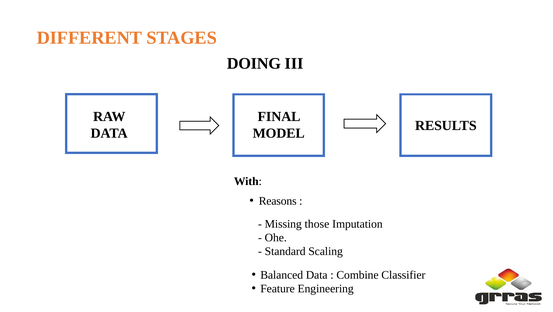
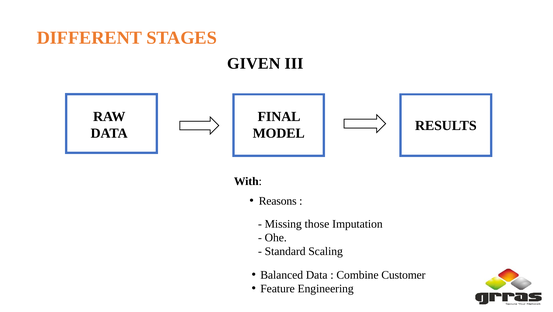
DOING: DOING -> GIVEN (254, 63)
Classifier: Classifier -> Customer (403, 275)
